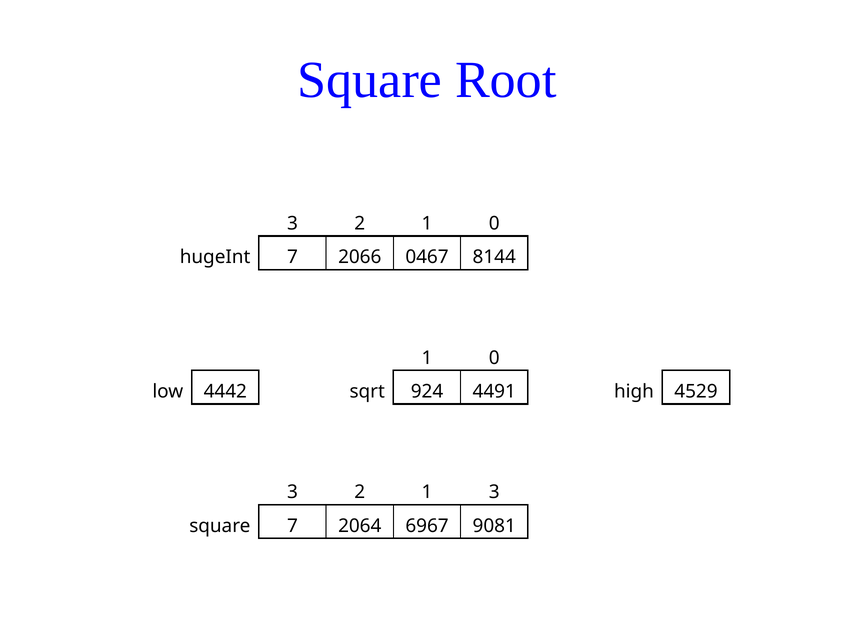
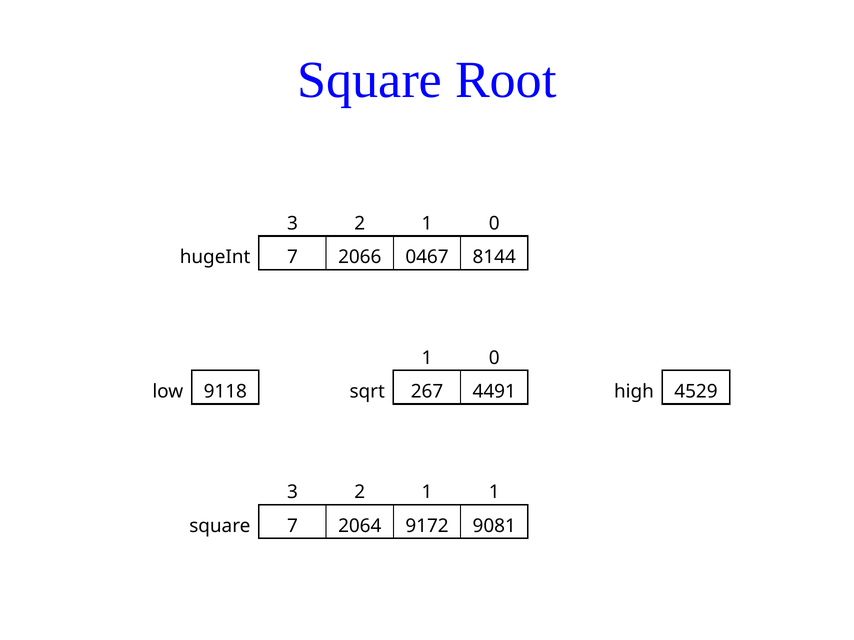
4442: 4442 -> 9118 (225, 392)
924: 924 -> 267 (427, 392)
1 3: 3 -> 1 (494, 493)
6967: 6967 -> 9172 (427, 526)
